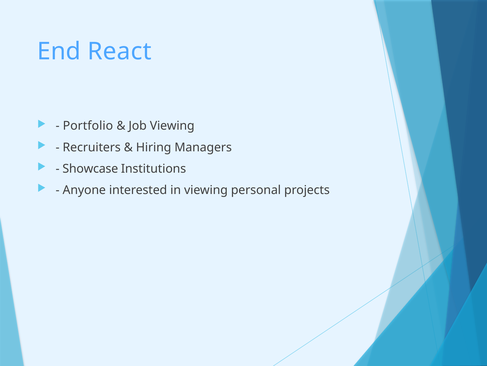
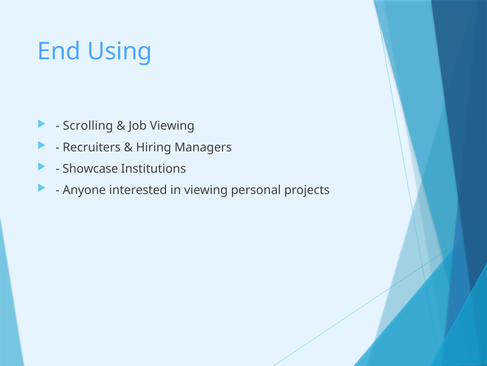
React: React -> Using (120, 51)
Portfolio: Portfolio -> Scrolling (88, 126)
